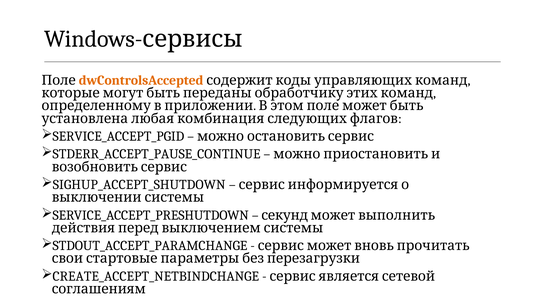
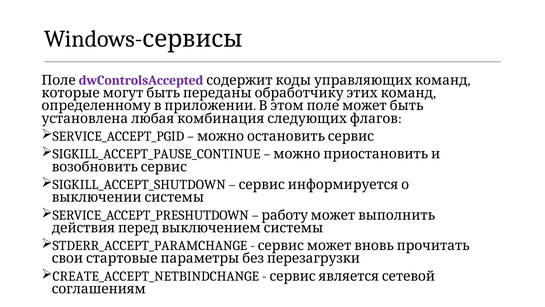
dwControlsAccepted colour: orange -> purple (141, 80)
STDERR_ACCEPT_PAUSE_CONTINUE: STDERR_ACCEPT_PAUSE_CONTINUE -> SIGKILL_ACCEPT_PAUSE_CONTINUE (156, 154)
SIGHUP_ACCEPT_SHUTDOWN: SIGHUP_ACCEPT_SHUTDOWN -> SIGKILL_ACCEPT_SHUTDOWN (139, 184)
секунд: секунд -> работу (285, 215)
STDOUT_ACCEPT_PARAMCHANGE: STDOUT_ACCEPT_PARAMCHANGE -> STDERR_ACCEPT_PARAMCHANGE (150, 245)
